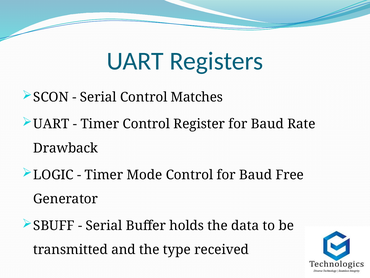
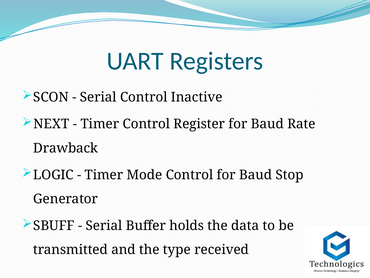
Matches: Matches -> Inactive (197, 97)
UART: UART -> NEXT (51, 124)
Free: Free -> Stop (290, 175)
